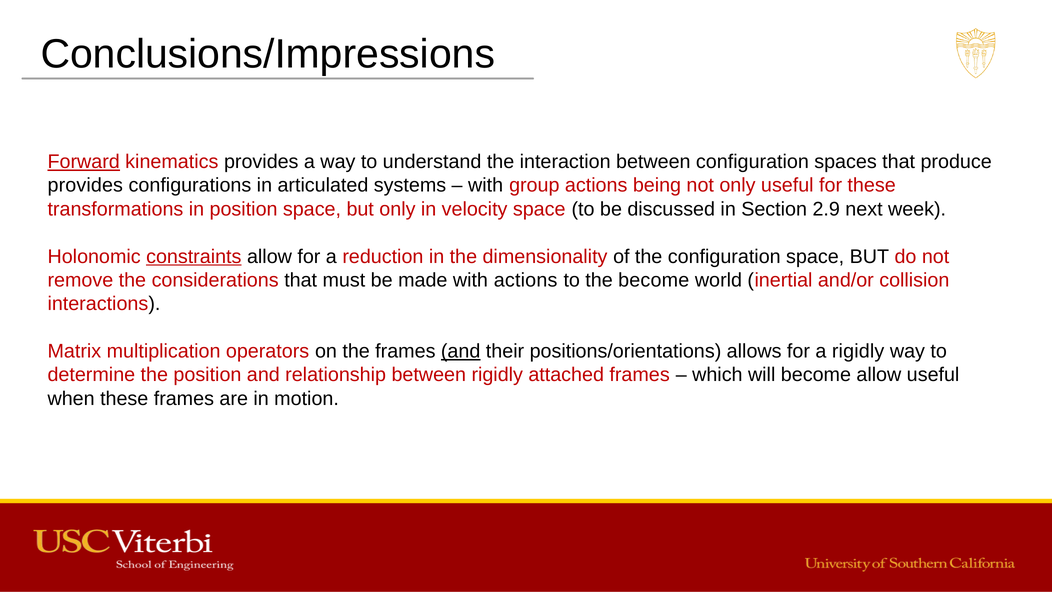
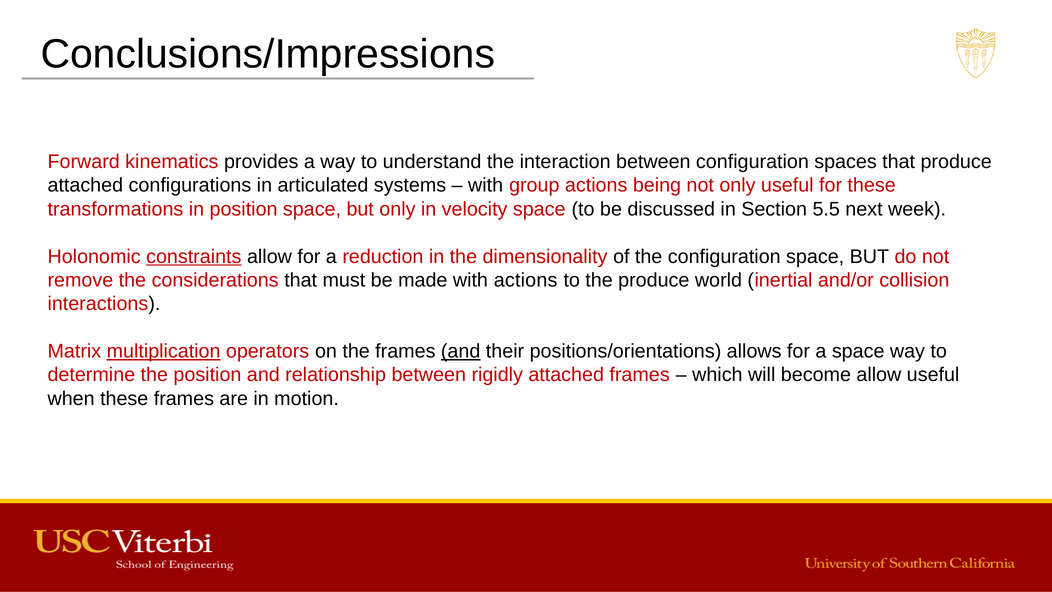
Forward underline: present -> none (84, 162)
provides: provides -> attached (85, 185)
2.9: 2.9 -> 5.5 (826, 209)
the become: become -> produce (654, 280)
multiplication underline: none -> present (164, 351)
a rigidly: rigidly -> space (858, 351)
